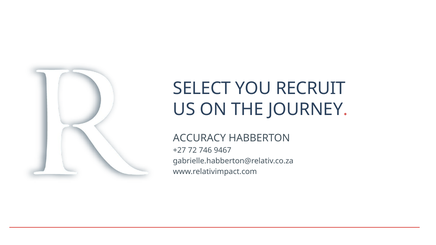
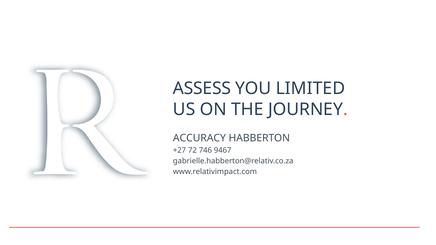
SELECT: SELECT -> ASSESS (202, 88)
RECRUIT: RECRUIT -> LIMITED (310, 88)
